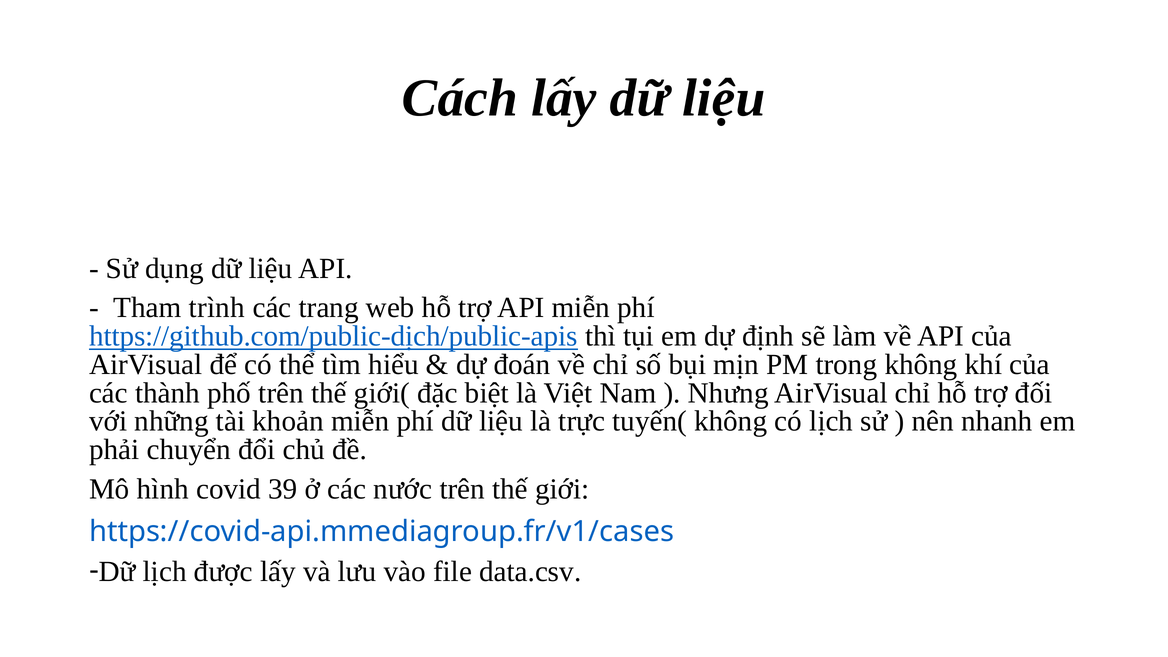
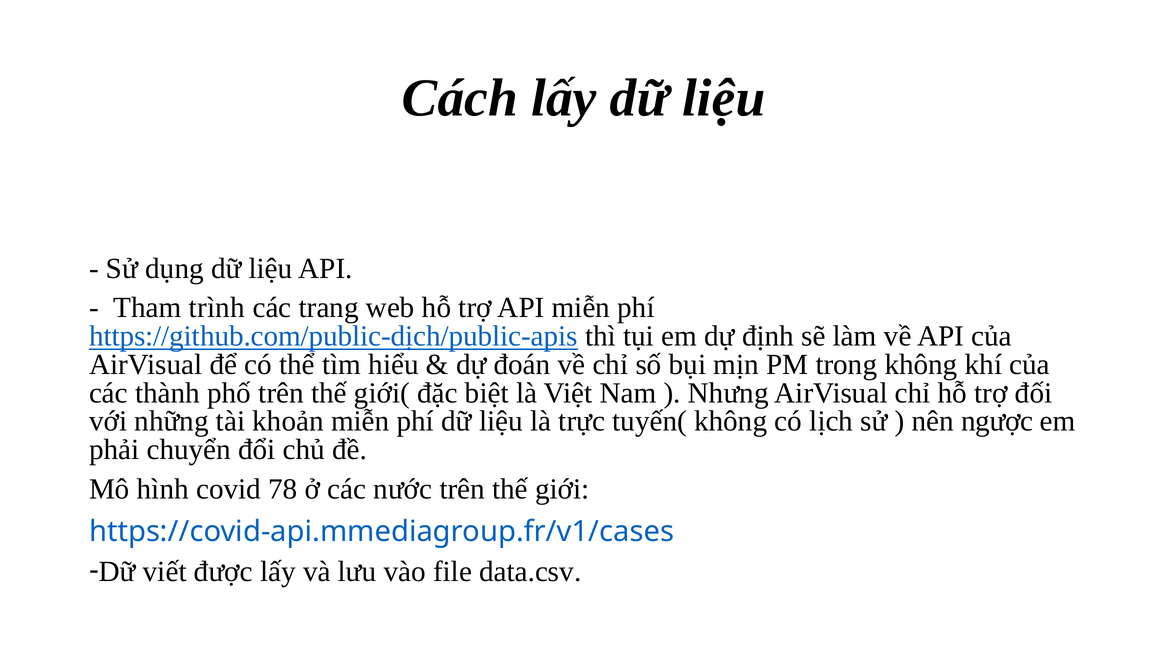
nhanh: nhanh -> ngược (997, 421)
39: 39 -> 78 (283, 489)
Dữ lịch: lịch -> viết (165, 572)
